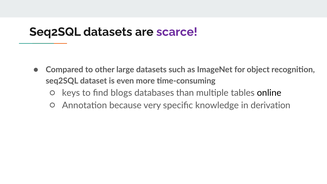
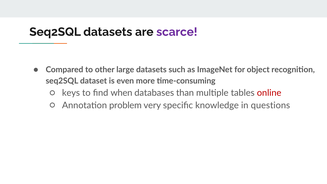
blogs: blogs -> when (121, 93)
online colour: black -> red (269, 93)
because: because -> problem (125, 105)
derivation: derivation -> questions (270, 105)
